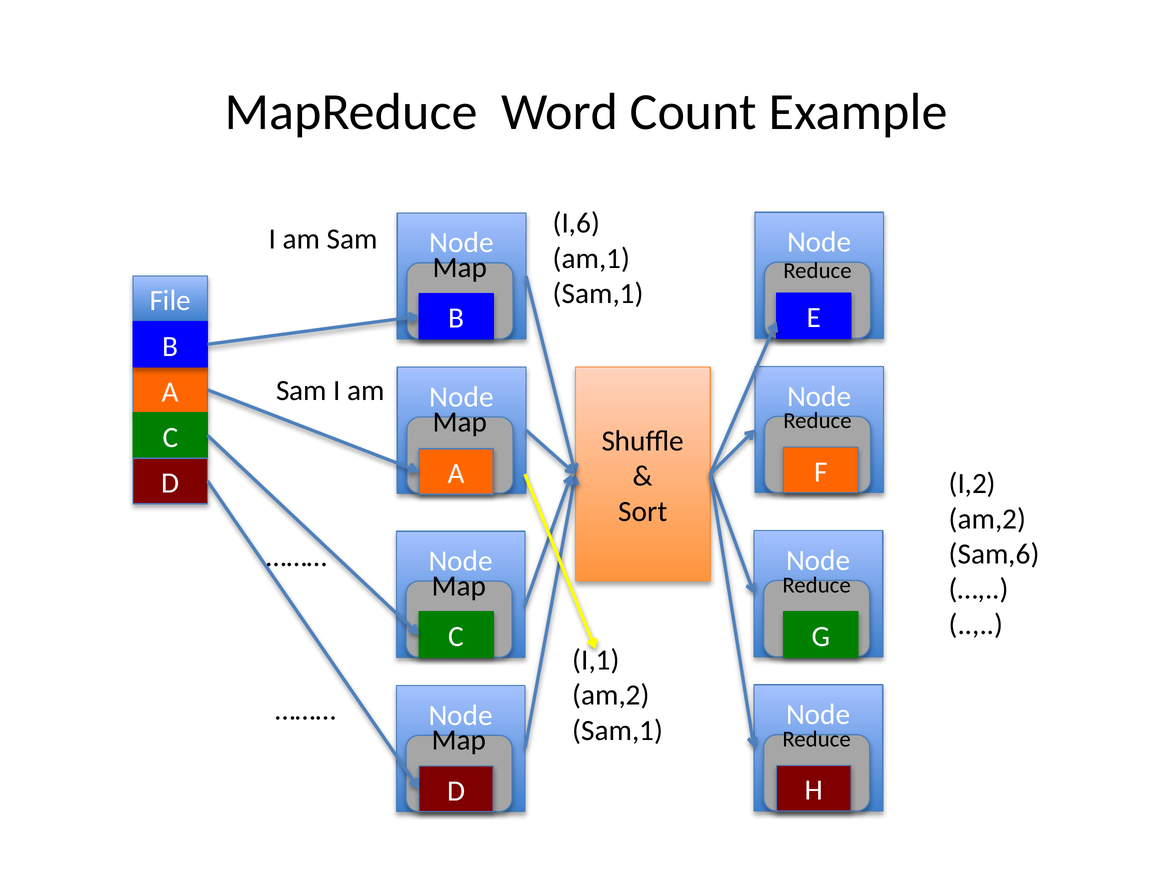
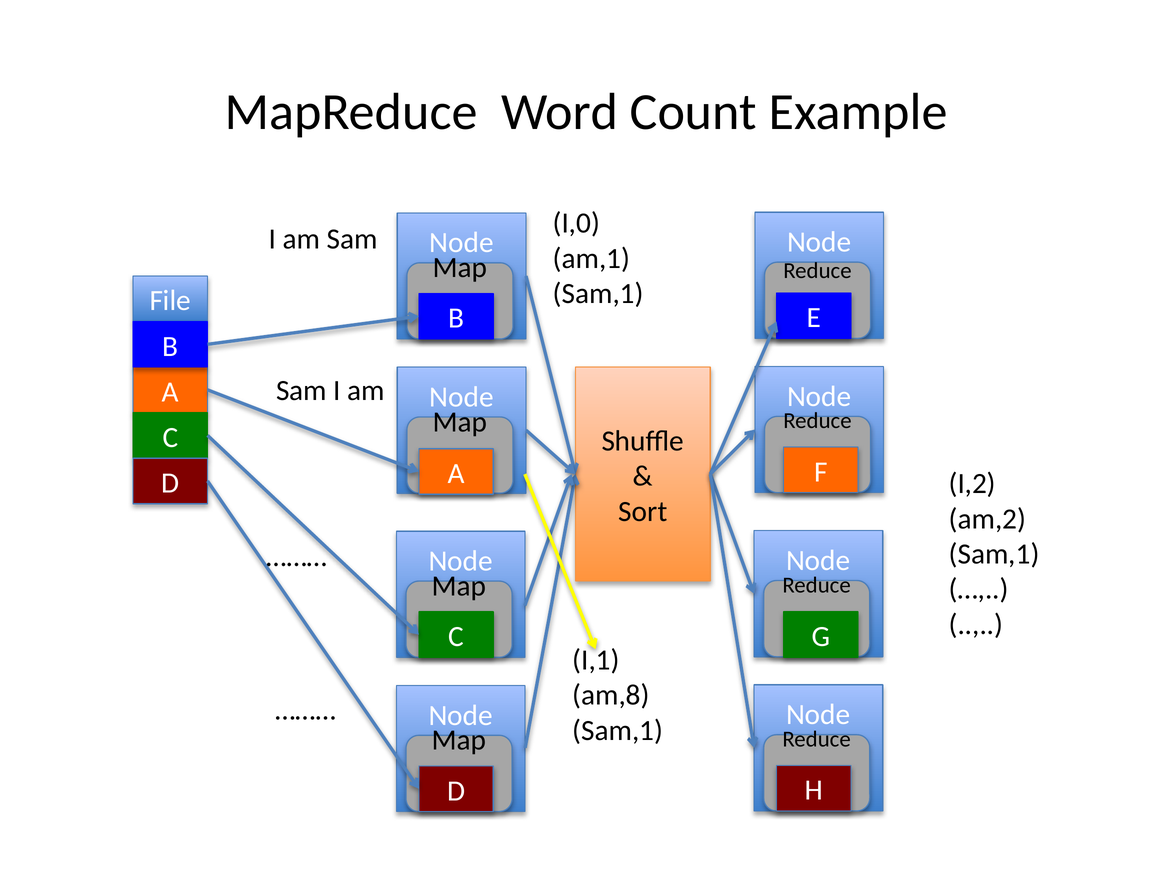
I,6: I,6 -> I,0 (576, 223)
Sam,6: Sam,6 -> Sam,1 (994, 554)
am,2: am,2 -> am,8 (611, 695)
